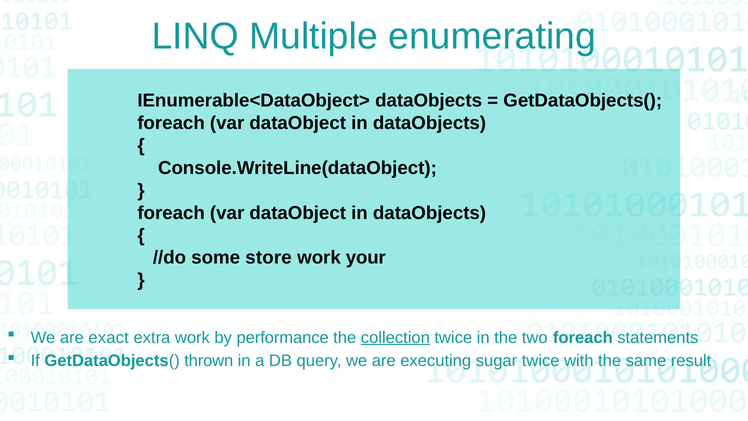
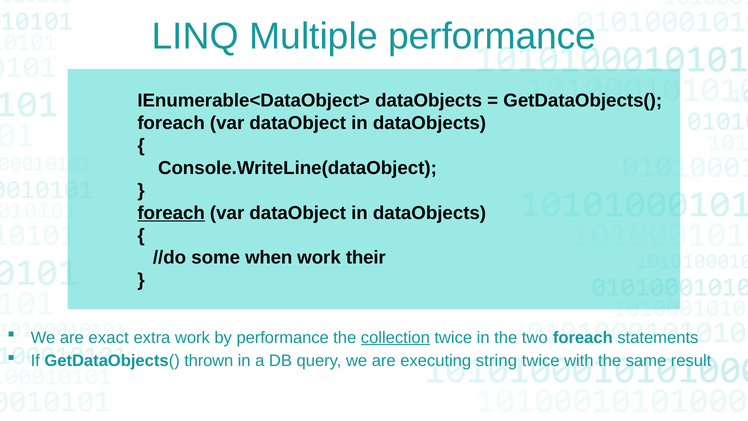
Multiple enumerating: enumerating -> performance (492, 36)
foreach underline: none -> present (171, 213)
store: store -> when (269, 258)
your: your -> their (366, 258)
sugar: sugar -> string (496, 361)
